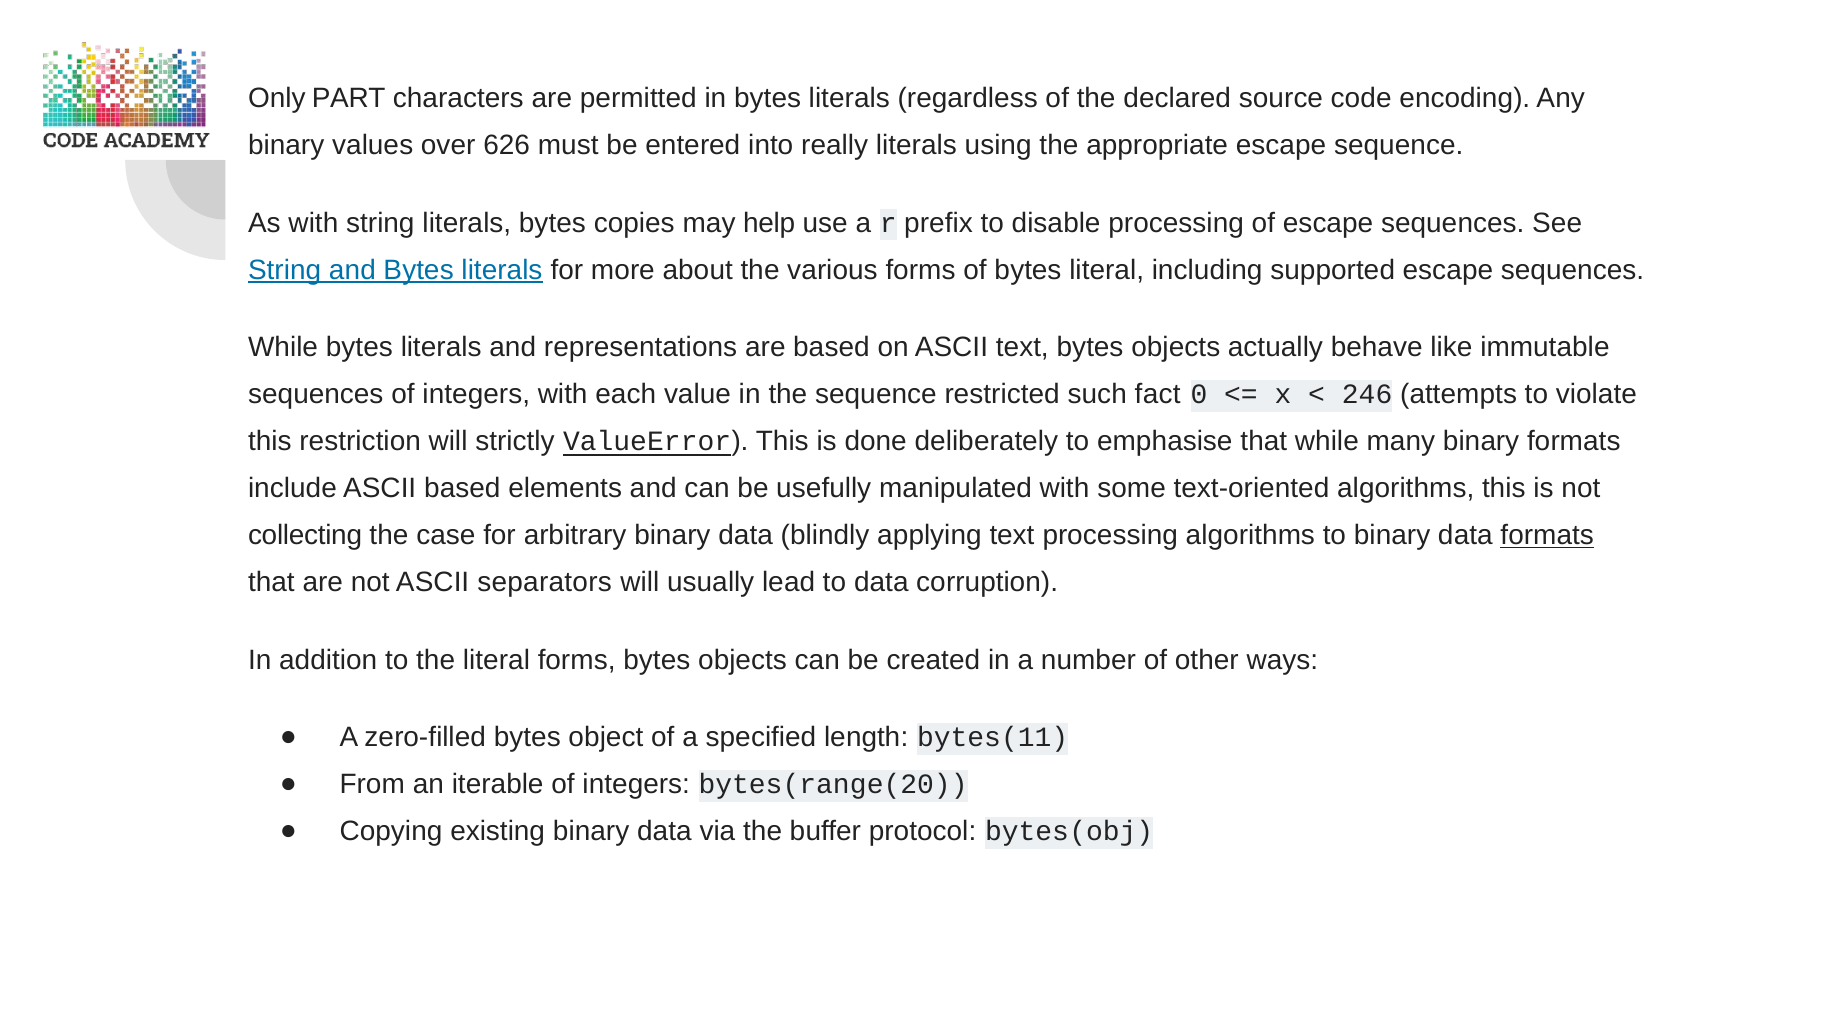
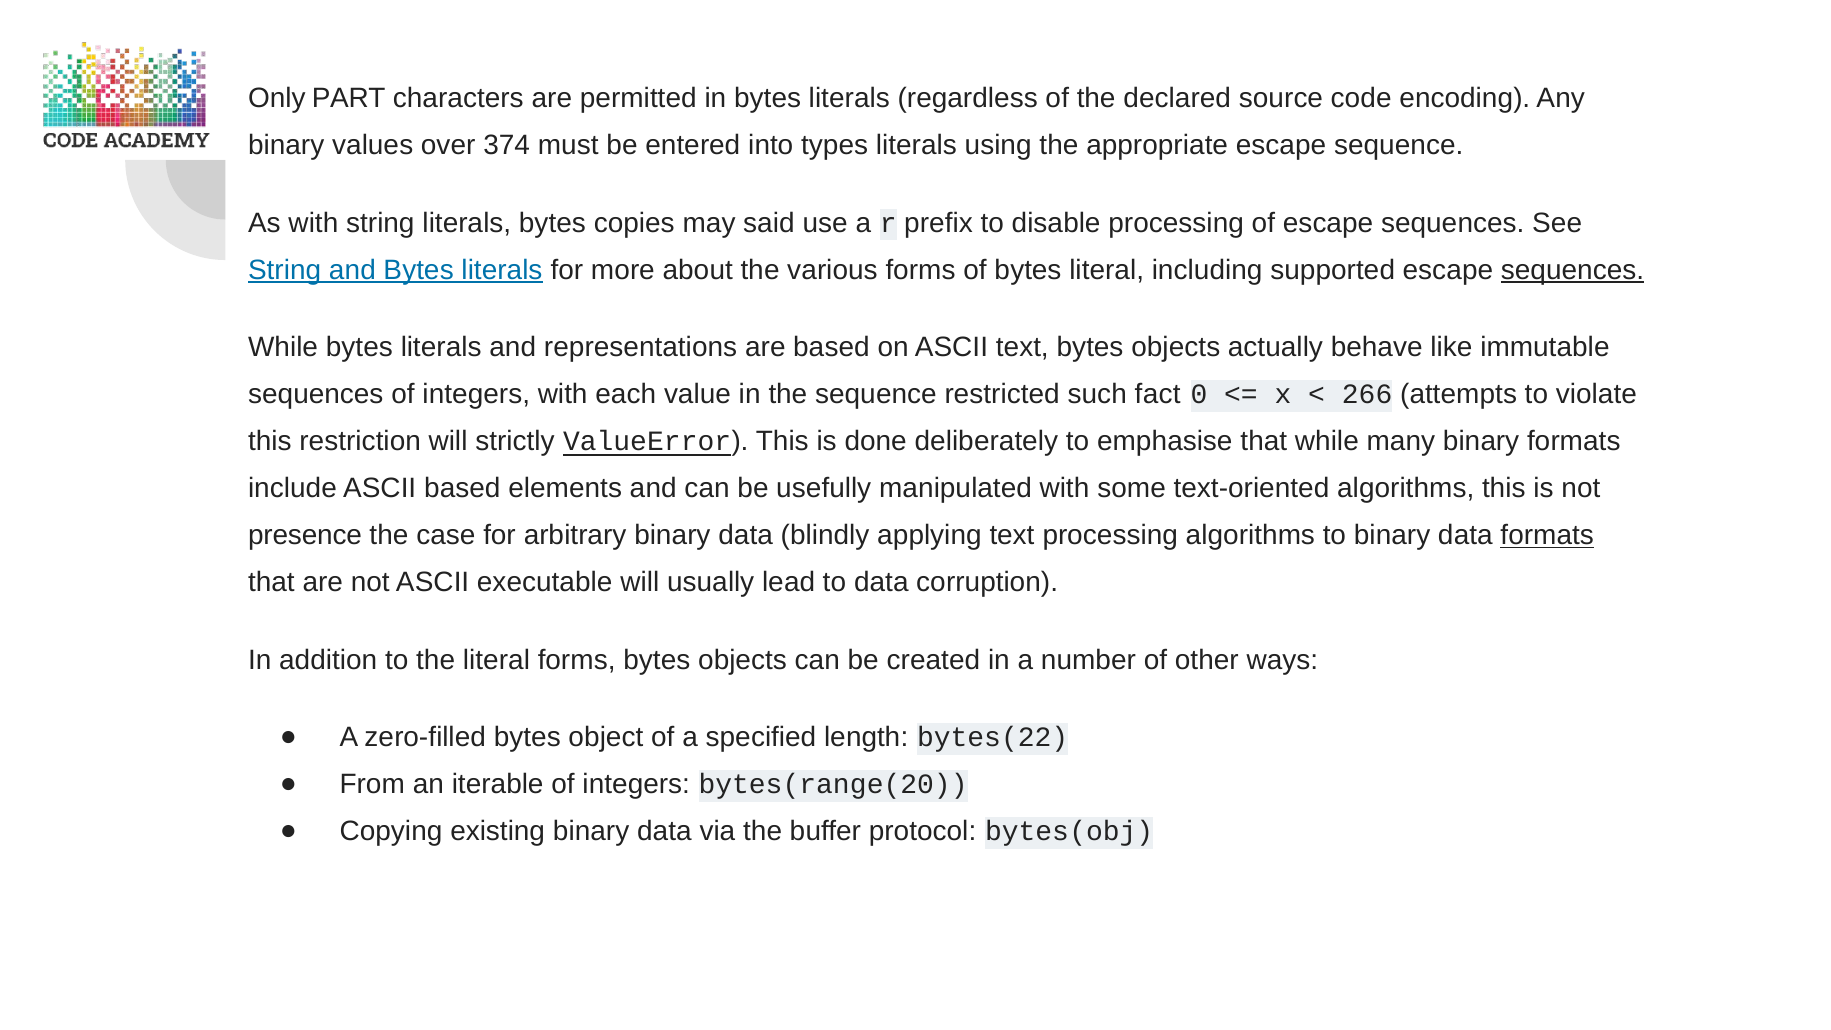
626: 626 -> 374 (507, 145)
really: really -> types (835, 145)
help: help -> said (769, 223)
sequences underline: none -> present (1572, 270)
246: 246 -> 266 (1367, 394)
collecting: collecting -> presence (305, 535)
separators: separators -> executable (545, 582)
bytes(11: bytes(11 -> bytes(22 (993, 737)
